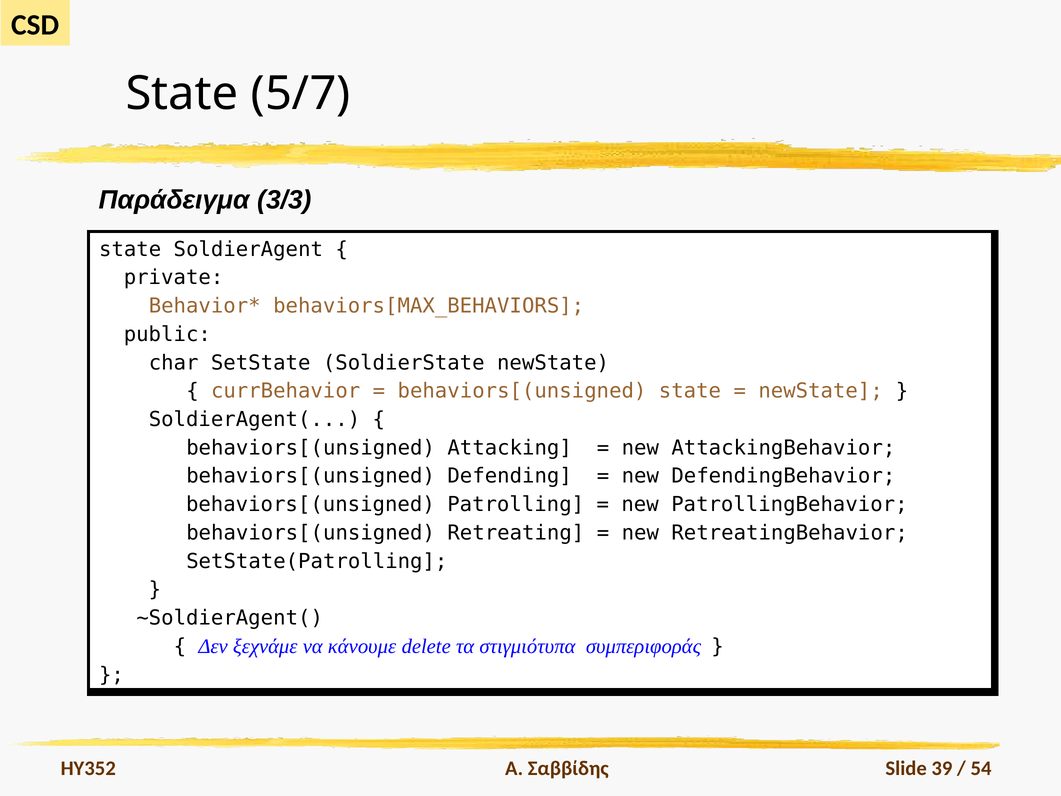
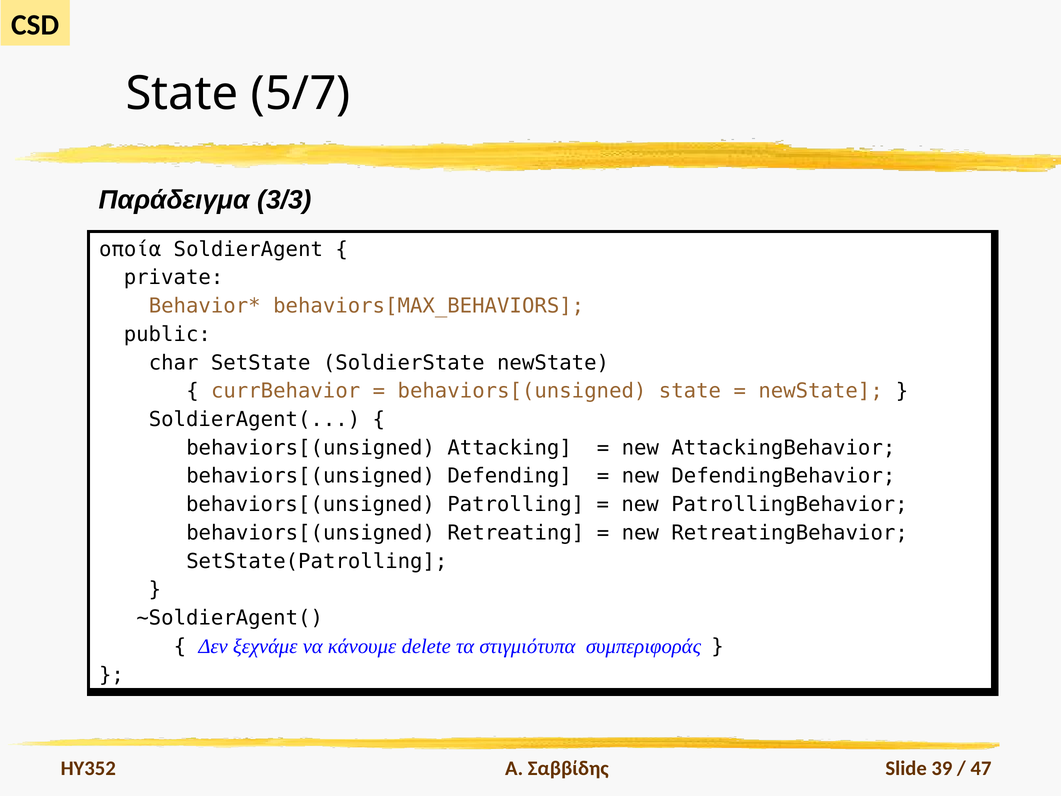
state: state -> οποία (130, 249)
54: 54 -> 47 (981, 768)
